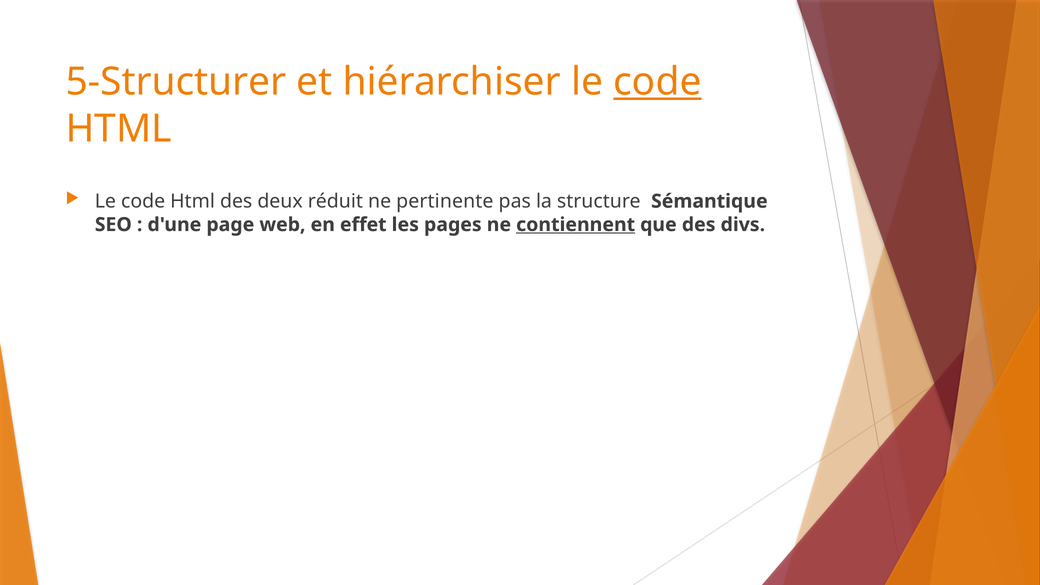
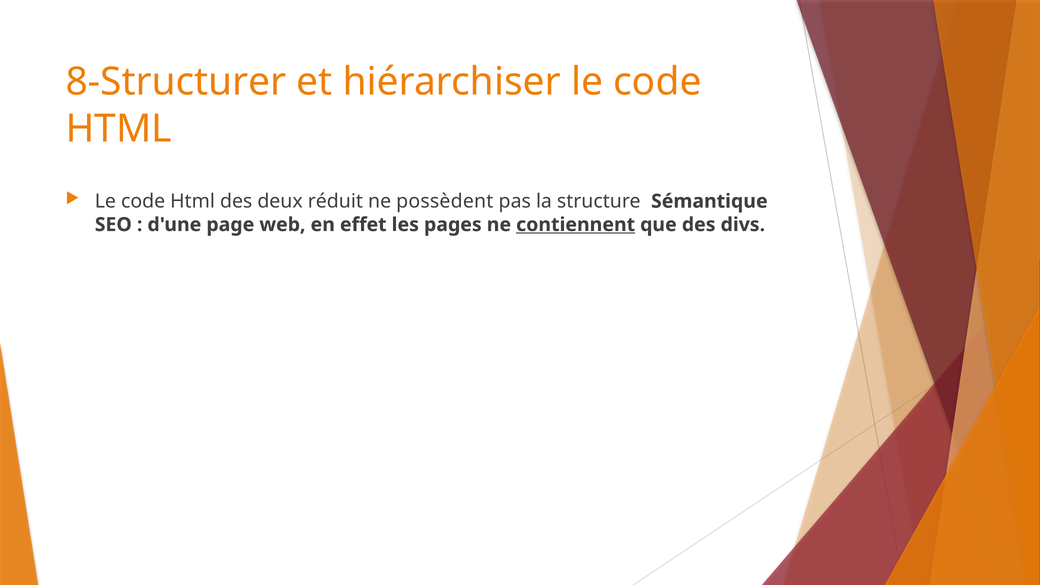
5-Structurer: 5-Structurer -> 8-Structurer (176, 82)
code underline: present -> none (657, 82)
pertinente: pertinente -> possèdent (445, 201)
